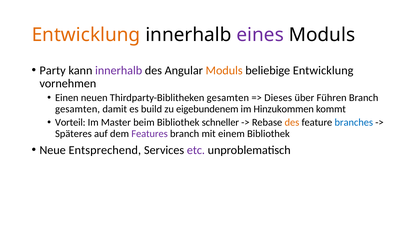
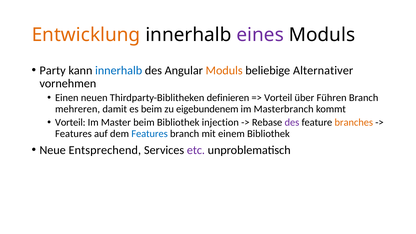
innerhalb colour: purple -> blue (119, 70)
beliebige Entwicklung: Entwicklung -> Alternativer (323, 70)
Thirdparty-Biblitheken gesamten: gesamten -> definieren (228, 98)
Dieses: Dieses -> Vorteil (278, 98)
gesamten: gesamten -> mehreren (78, 109)
es build: build -> beim (152, 109)
Hinzukommen: Hinzukommen -> Masterbranch (284, 109)
schneller: schneller -> injection (220, 122)
des colour: orange -> purple (292, 122)
branches colour: blue -> orange (354, 122)
Späteres: Späteres -> Features (73, 134)
Features colour: purple -> blue (150, 134)
